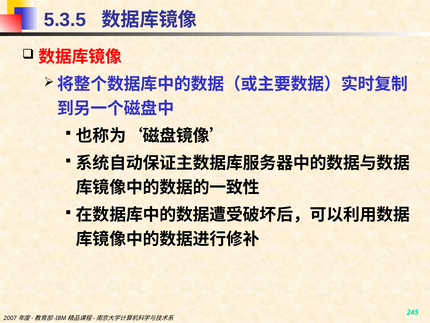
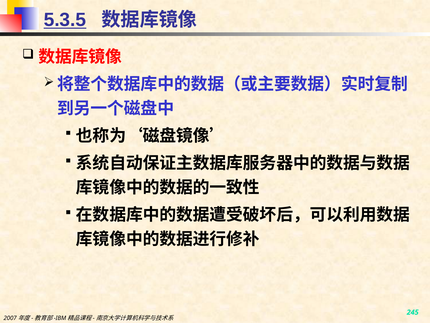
5.3.5 underline: none -> present (65, 20)
